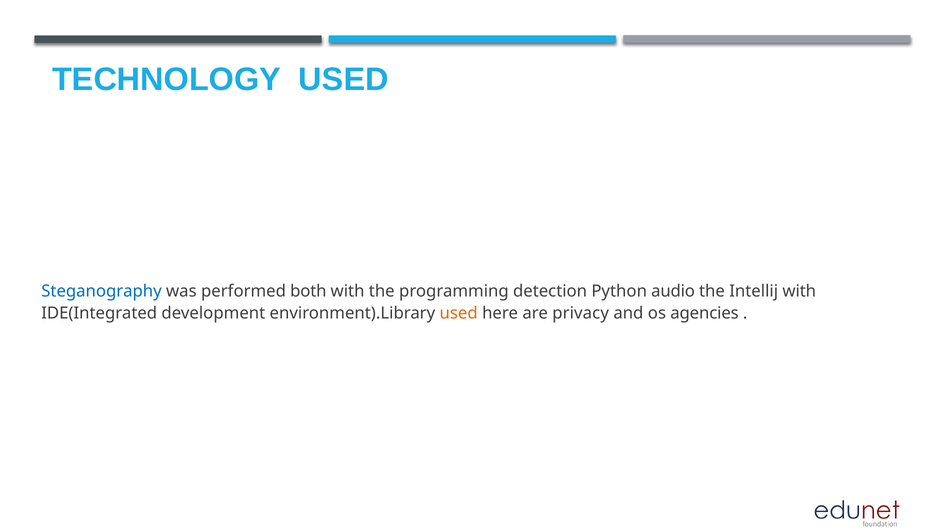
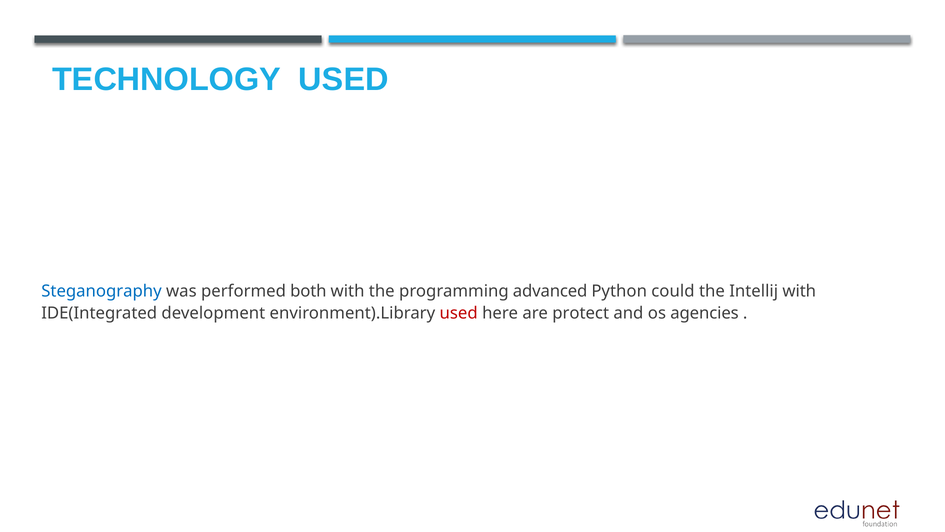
detection: detection -> advanced (550, 291)
audio: audio -> could (673, 291)
used colour: orange -> red (459, 313)
privacy: privacy -> protect (581, 313)
